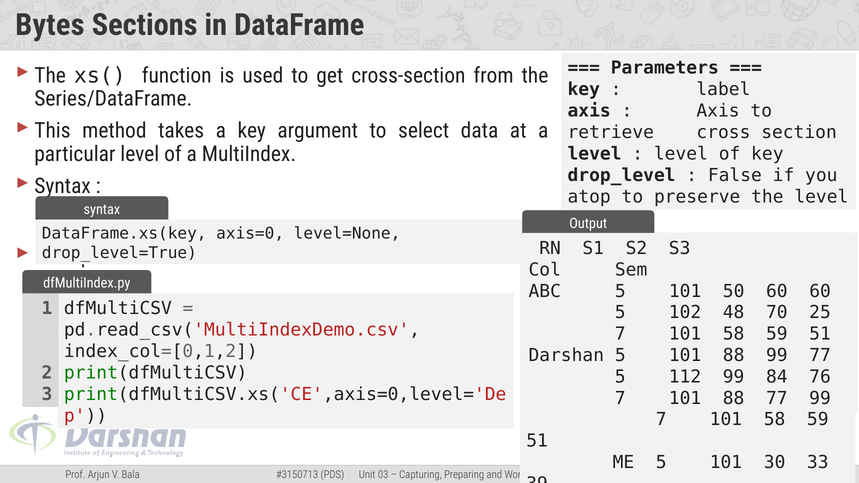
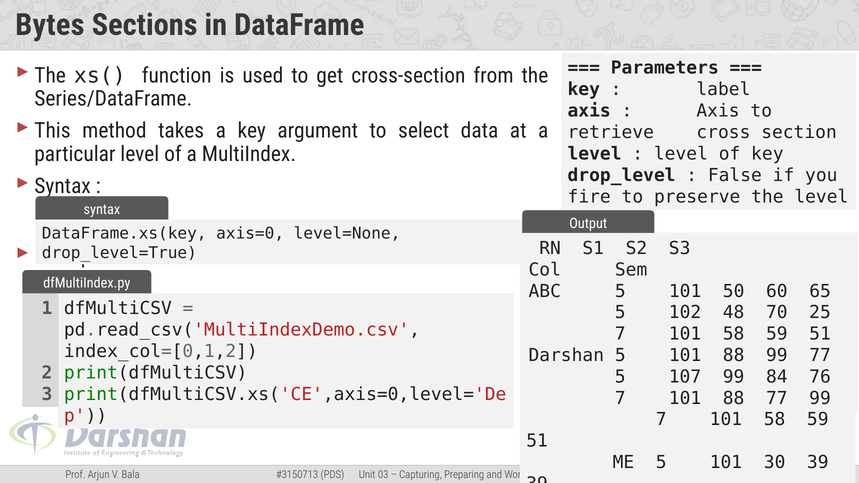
atop: atop -> fire (589, 197)
60 60: 60 -> 65 (820, 291)
112: 112 -> 107 (685, 377)
30 33: 33 -> 39 (818, 463)
